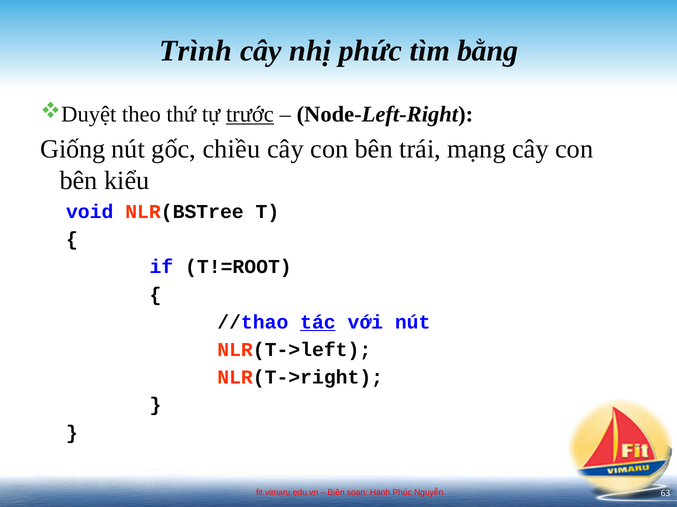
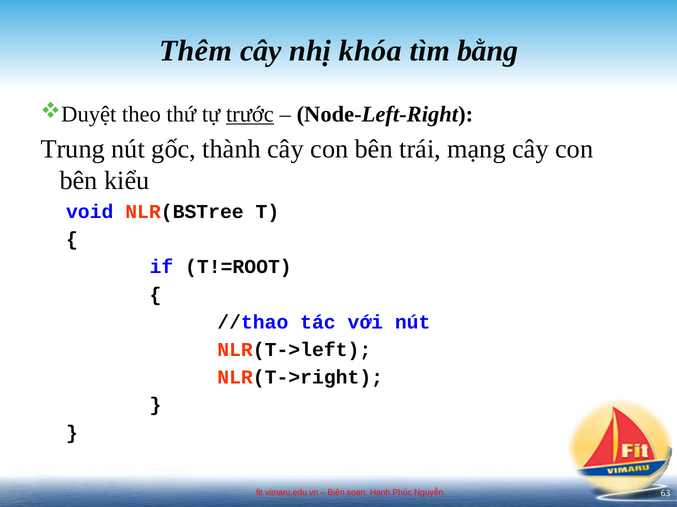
Trình: Trình -> Thêm (196, 51)
phức: phức -> khóa (370, 51)
Giống: Giống -> Trung (73, 149)
chiều: chiều -> thành (232, 149)
tác underline: present -> none (318, 323)
